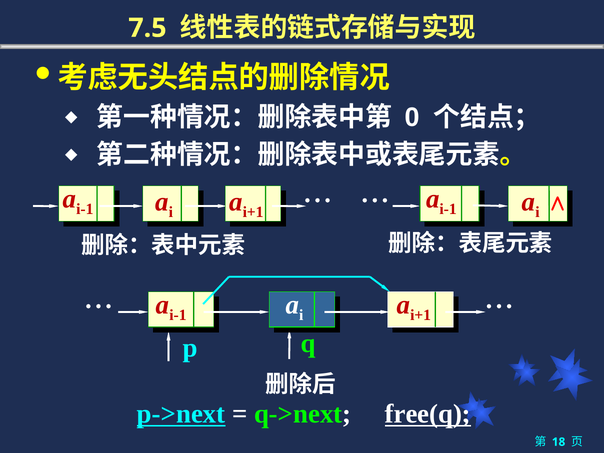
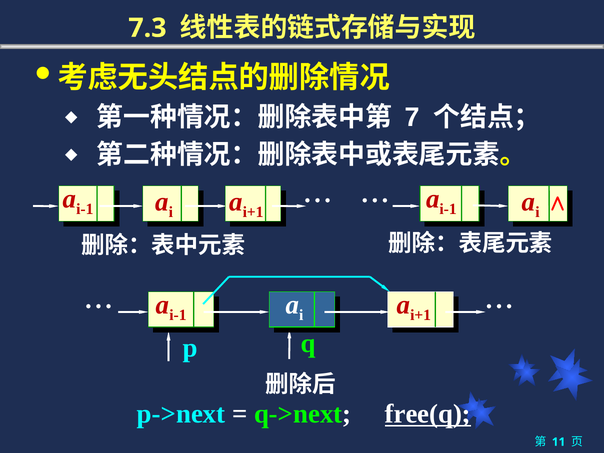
7.5: 7.5 -> 7.3 (147, 28)
0: 0 -> 7 (412, 117)
p->next underline: present -> none (181, 414)
18: 18 -> 11 (559, 442)
